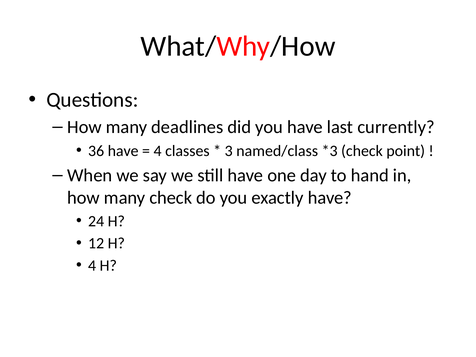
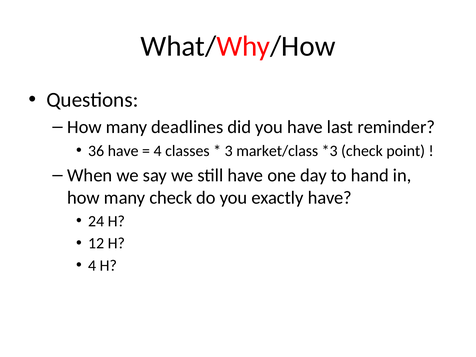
currently: currently -> reminder (396, 127)
named/class: named/class -> market/class (277, 151)
